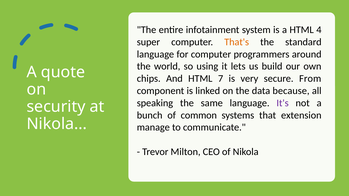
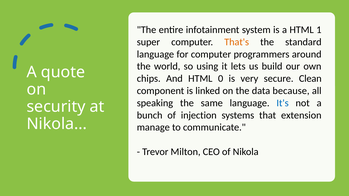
4: 4 -> 1 (319, 30)
7: 7 -> 0 (221, 79)
From: From -> Clean (310, 79)
It's colour: purple -> blue (283, 103)
common: common -> injection (199, 115)
